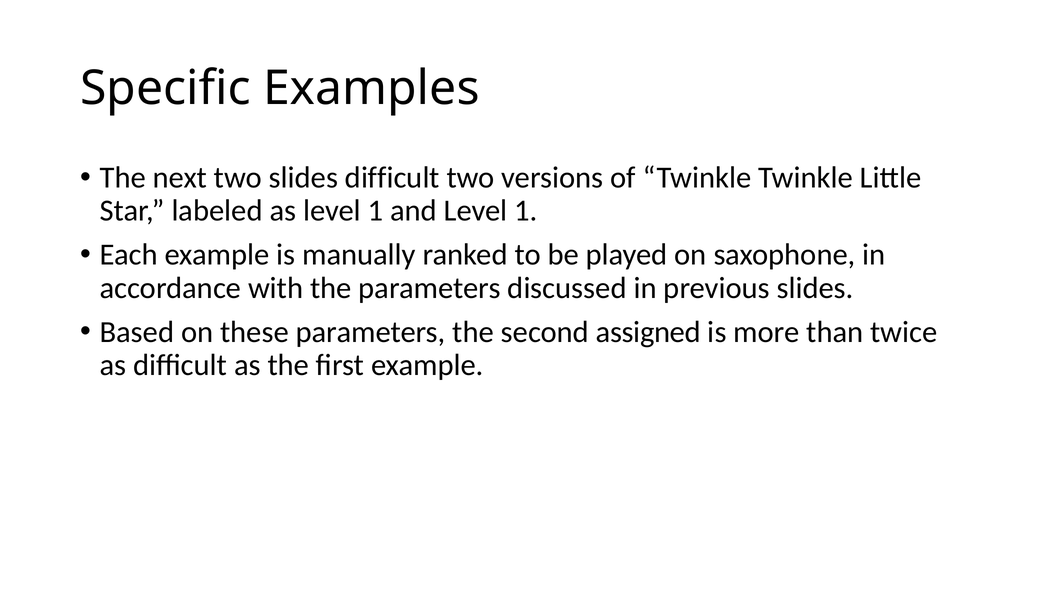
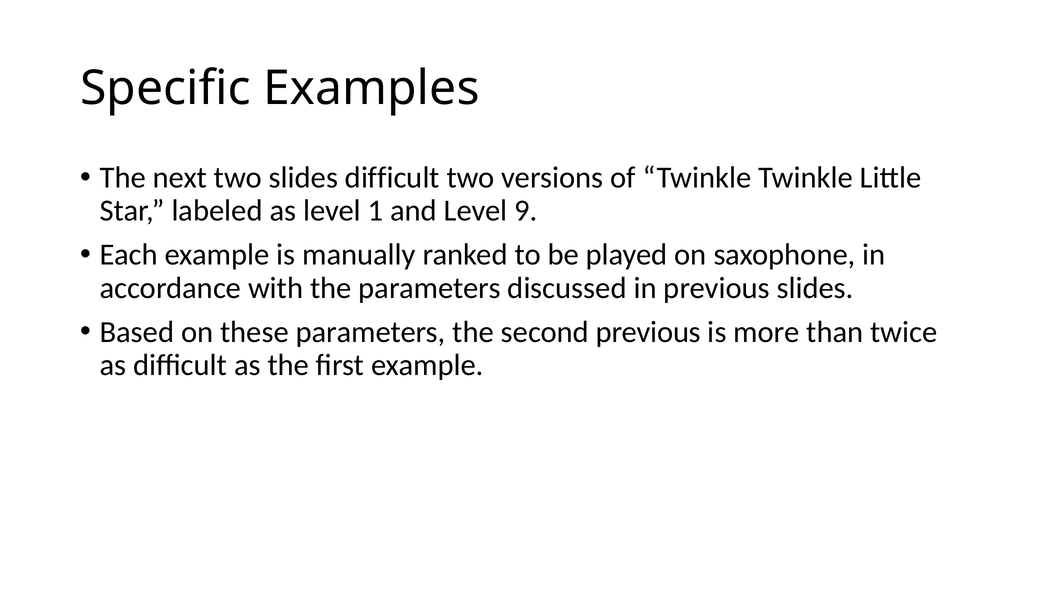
and Level 1: 1 -> 9 (526, 211)
second assigned: assigned -> previous (648, 332)
